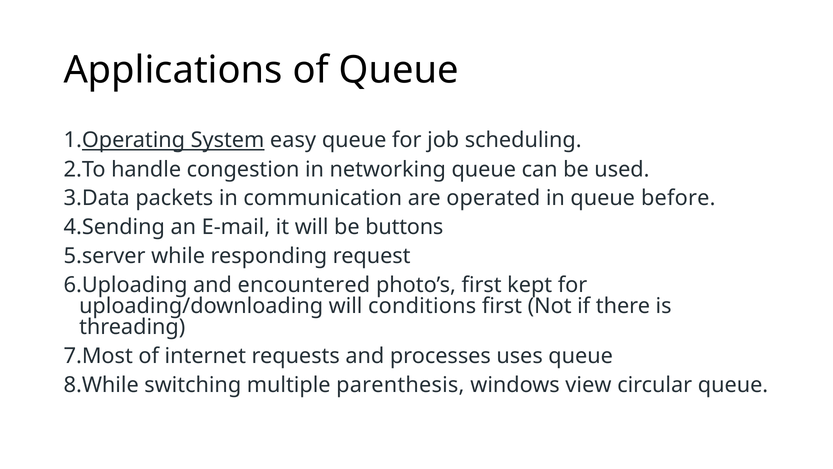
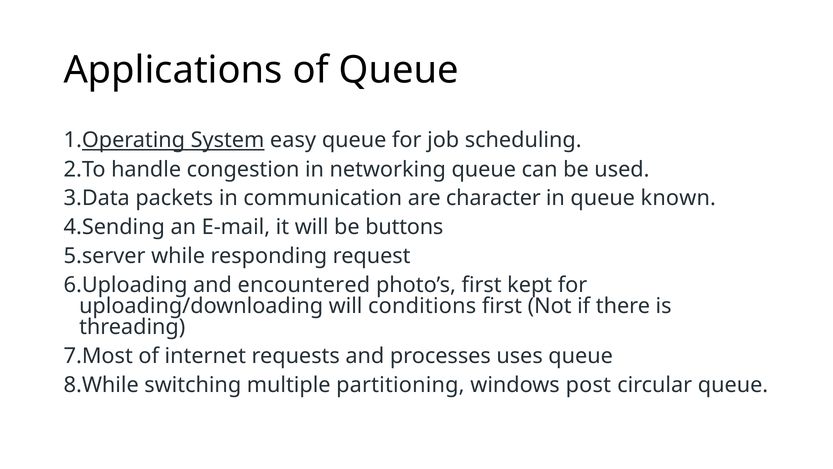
operated: operated -> character (493, 198)
before: before -> known (678, 198)
parenthesis: parenthesis -> partitioning (400, 385)
view: view -> post (588, 385)
